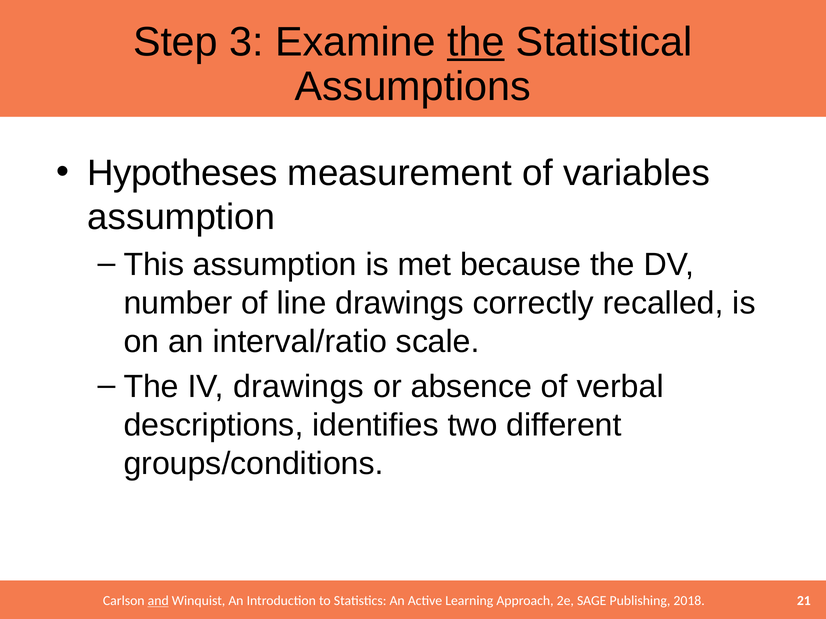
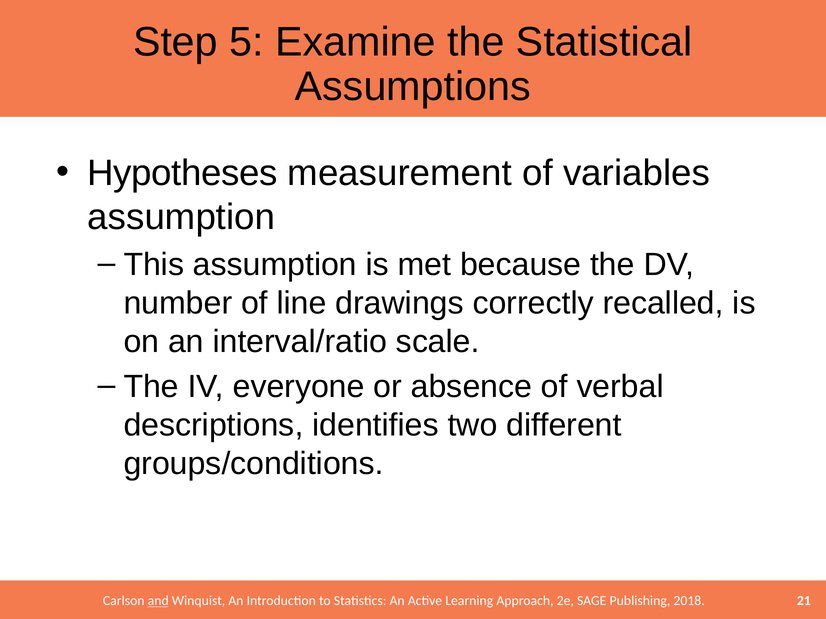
3: 3 -> 5 (246, 42)
the underline: present -> none (476, 42)
IV drawings: drawings -> everyone (299, 387)
